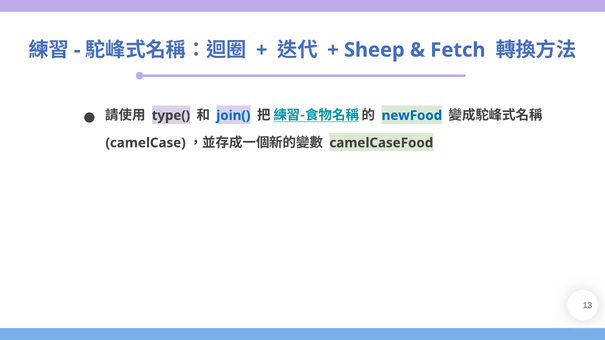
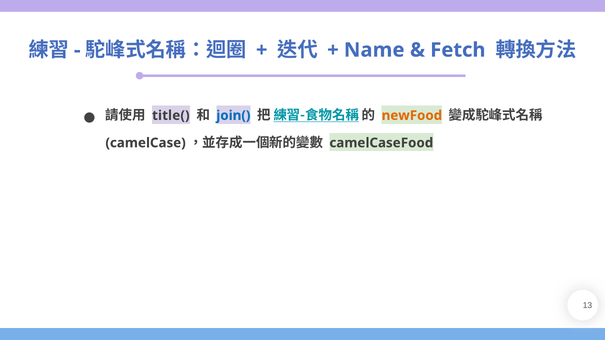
Sheep: Sheep -> Name (374, 50)
type(: type( -> title( (171, 116)
newFood colour: blue -> orange (412, 116)
